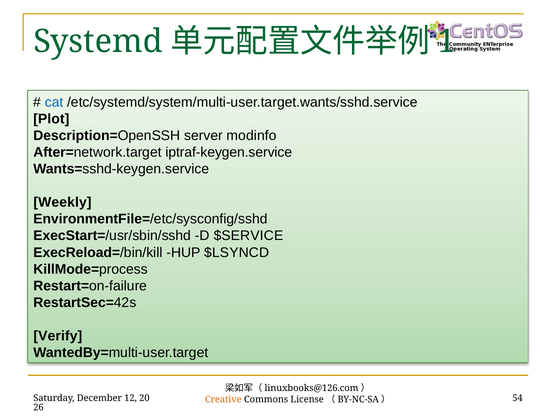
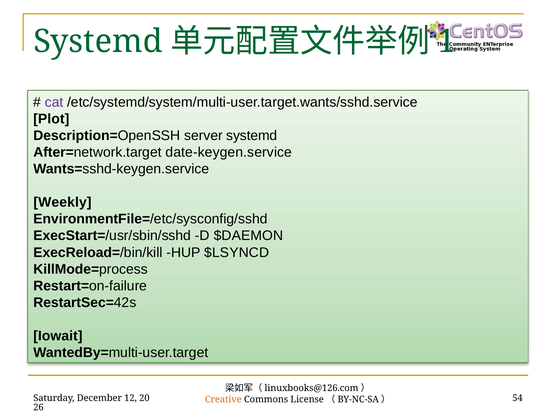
cat colour: blue -> purple (54, 102)
server modinfo: modinfo -> systemd (252, 136)
iptraf-keygen.service: iptraf-keygen.service -> date-keygen.service (229, 152)
$SERVICE: $SERVICE -> $DAEMON (248, 236)
Verify: Verify -> Iowait (58, 336)
